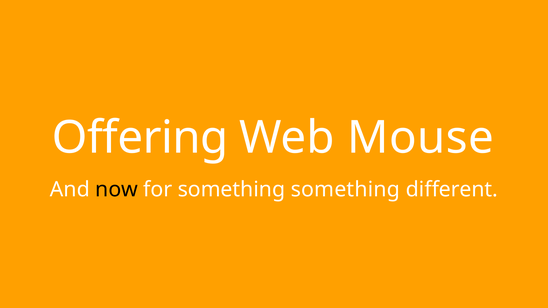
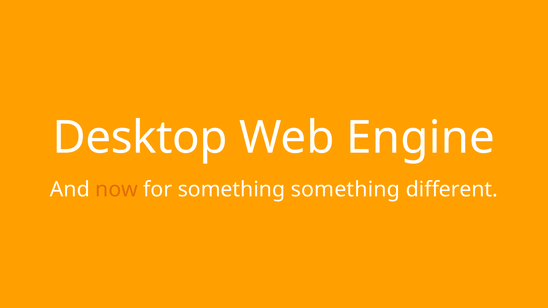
Offering: Offering -> Desktop (140, 138)
Mouse: Mouse -> Engine (421, 138)
now colour: black -> orange (117, 190)
